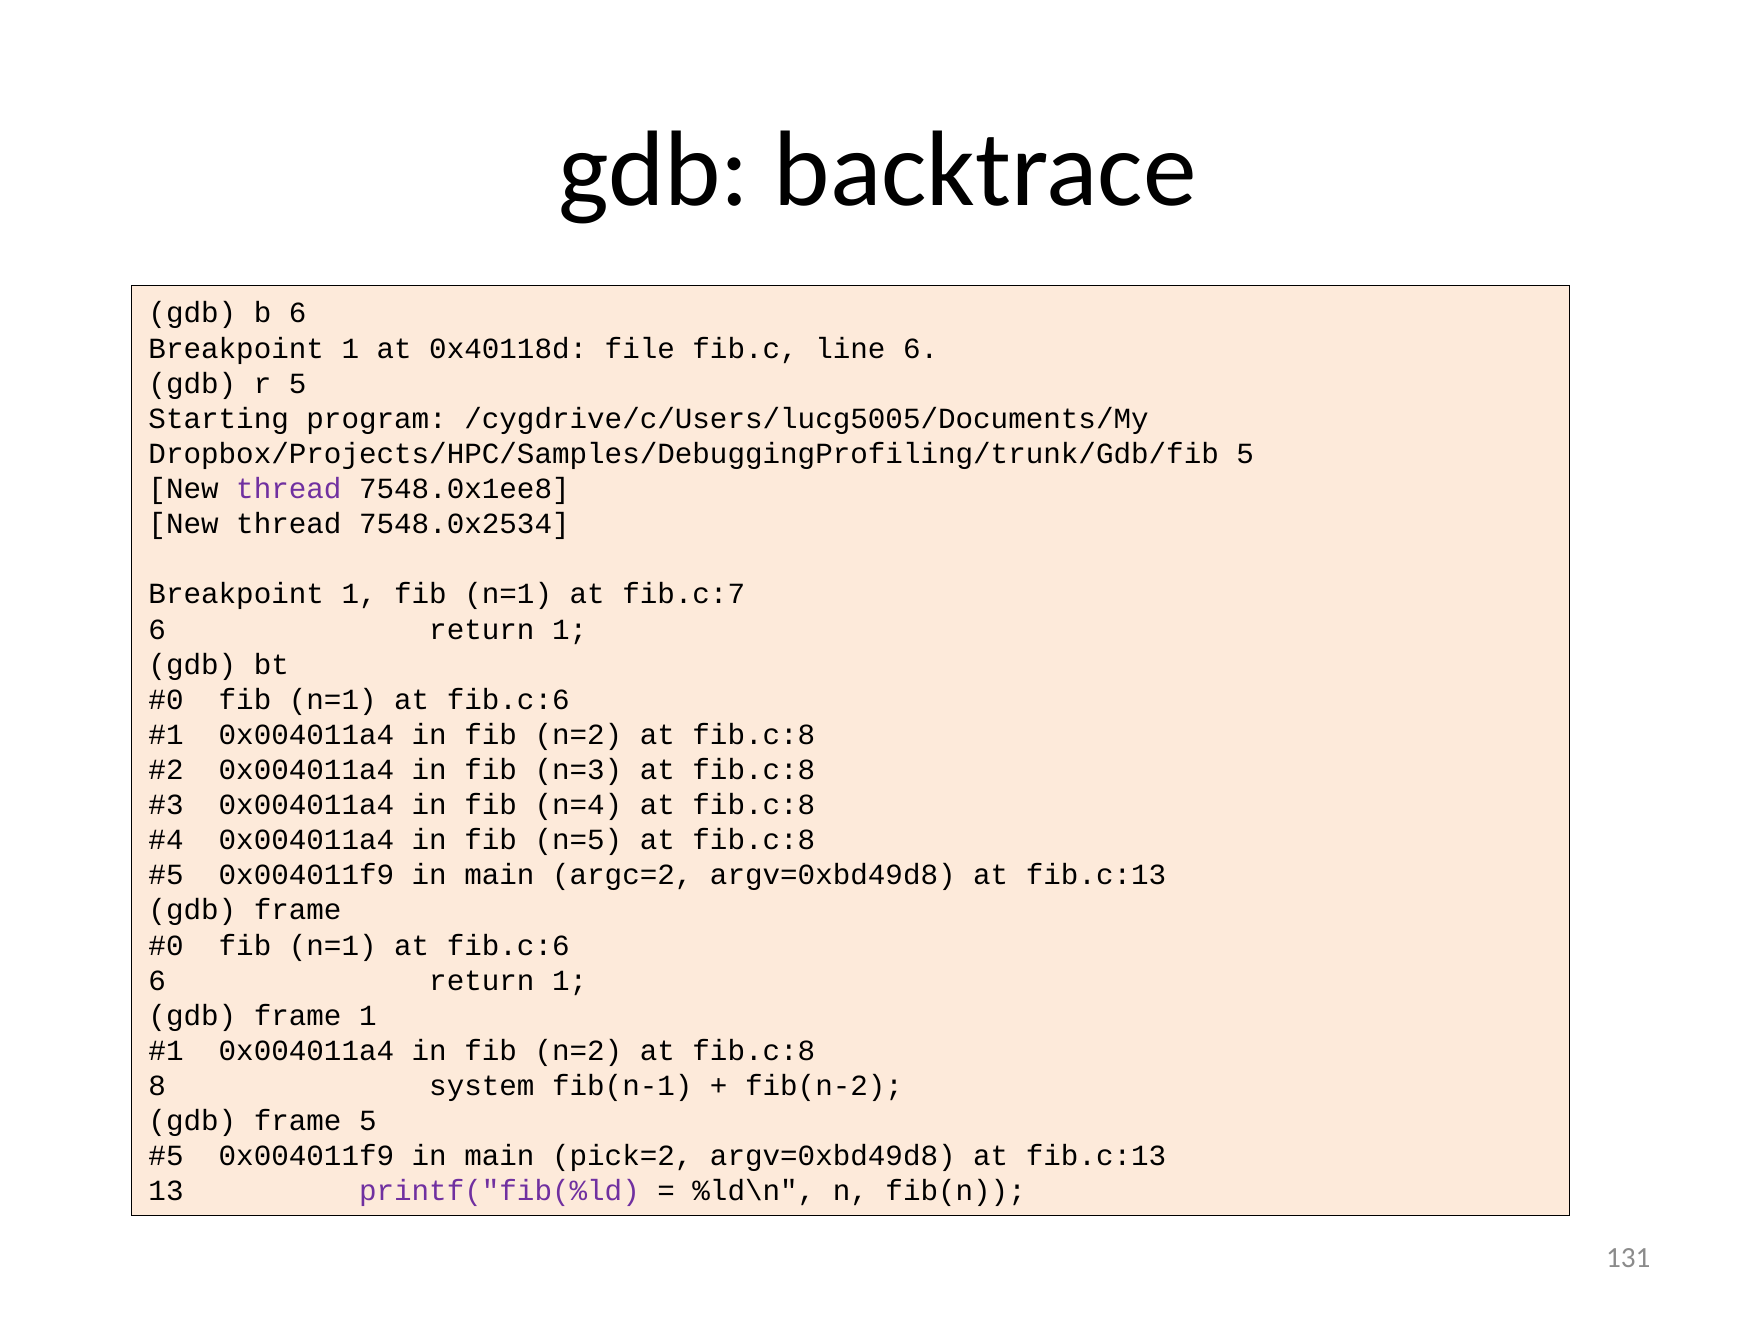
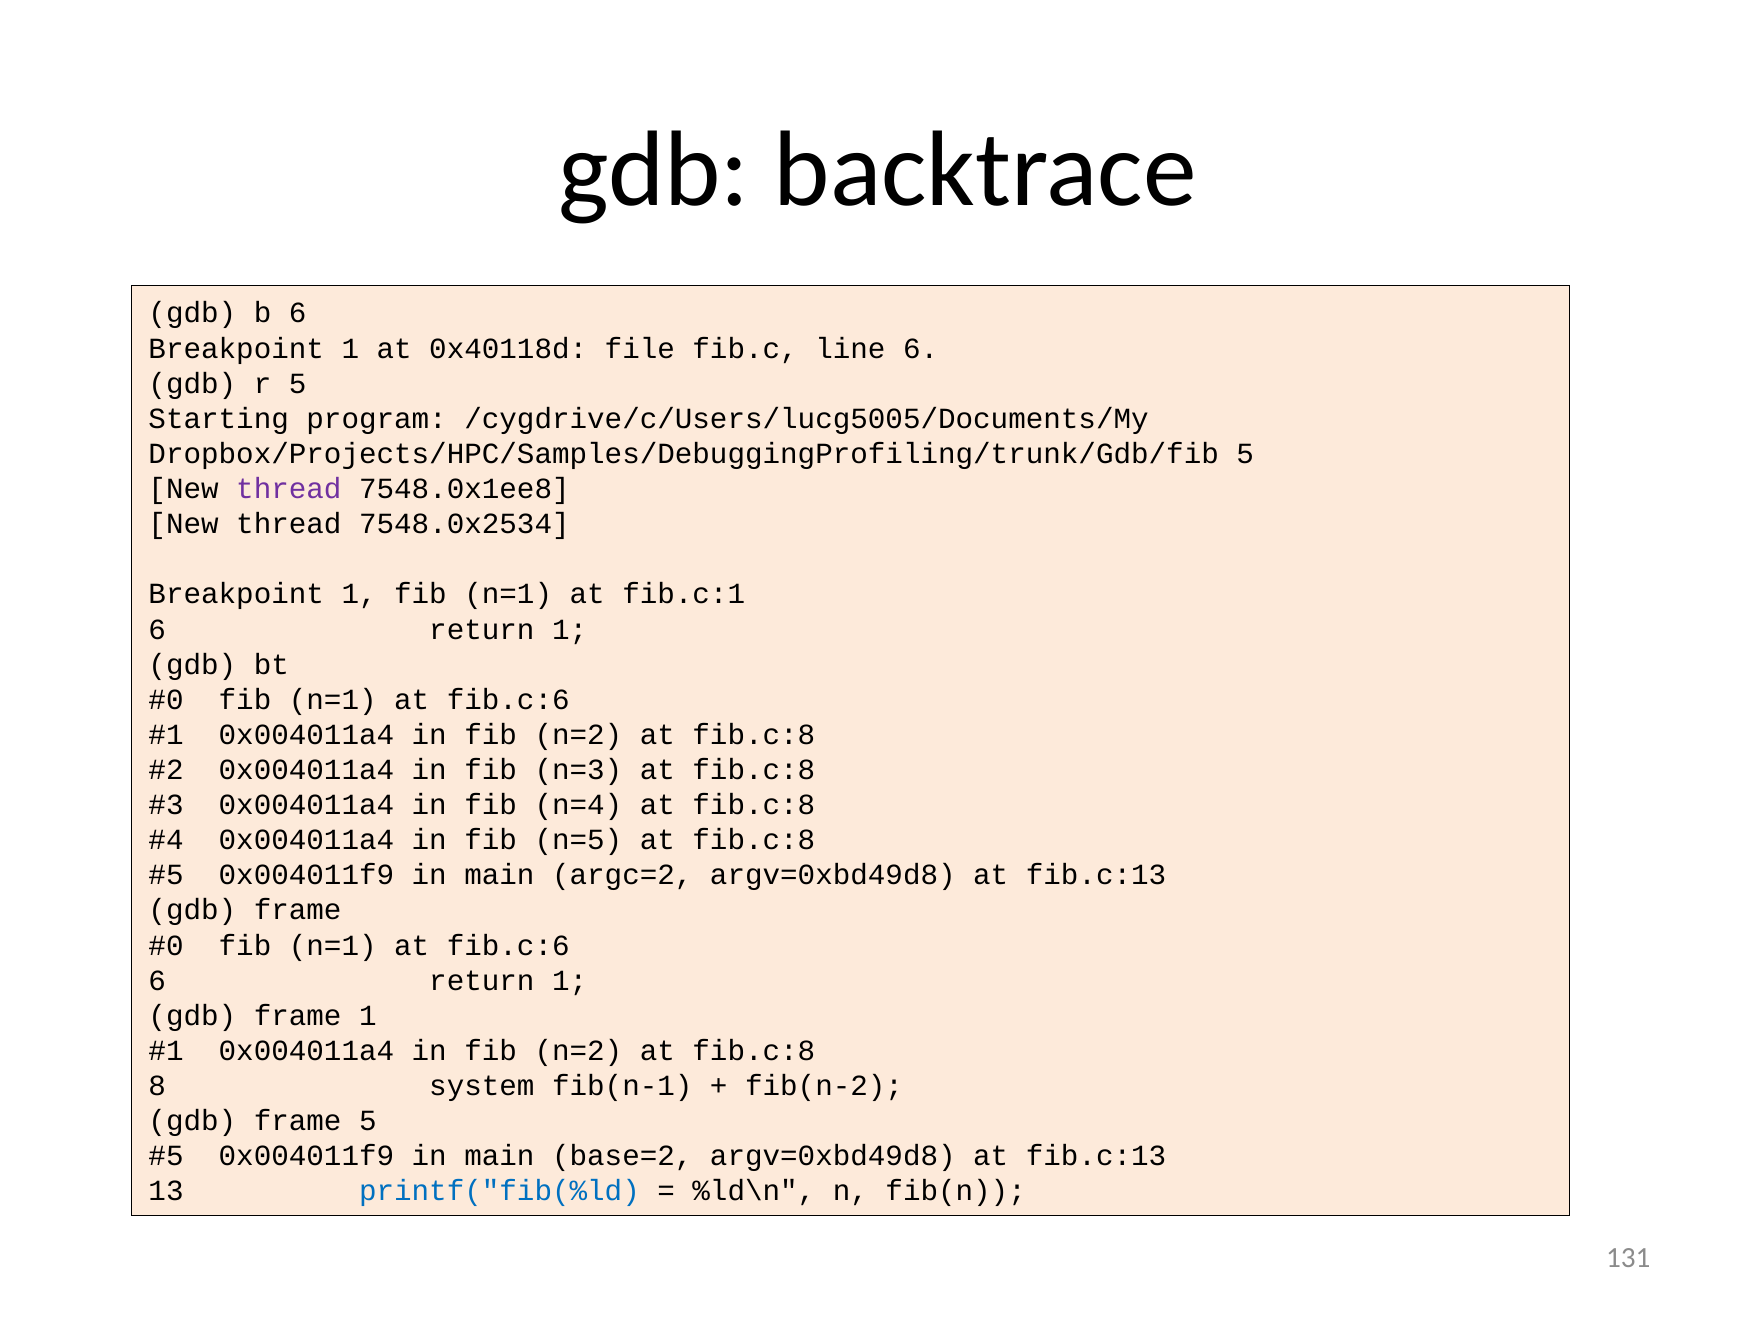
fib.c:7: fib.c:7 -> fib.c:1 (684, 594)
pick=2: pick=2 -> base=2 (622, 1156)
printf("fib(%ld colour: purple -> blue (499, 1191)
